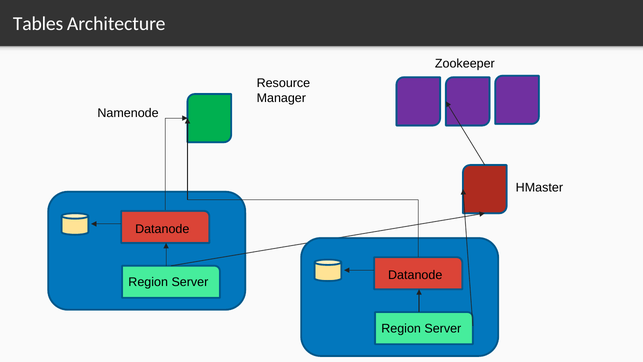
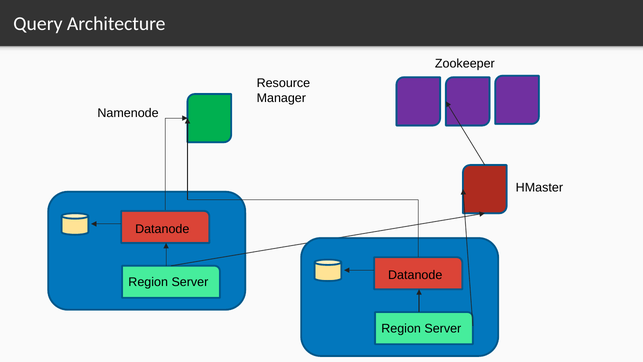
Tables: Tables -> Query (38, 24)
